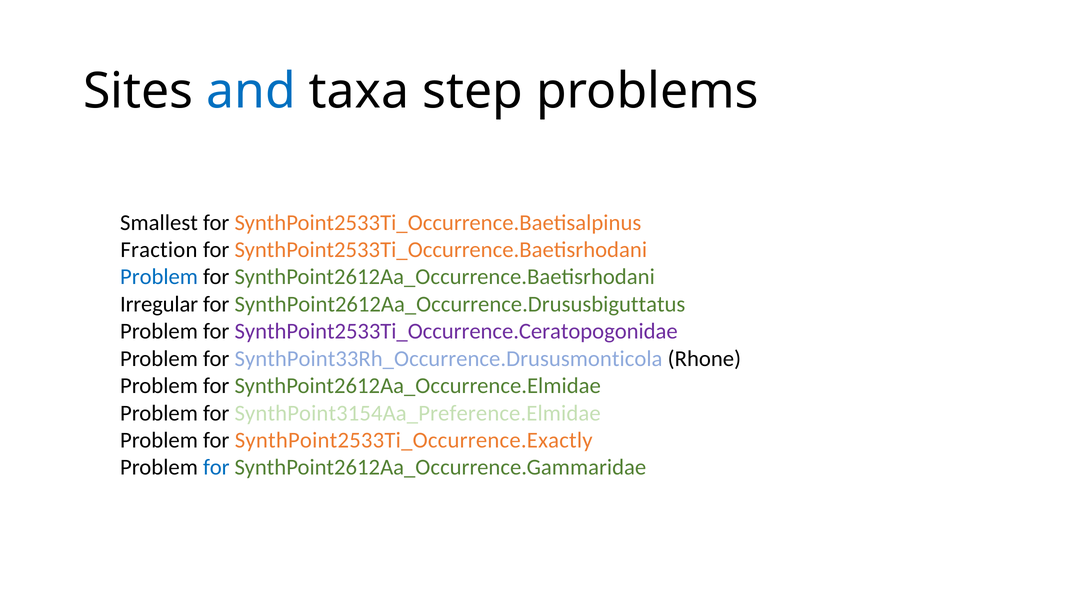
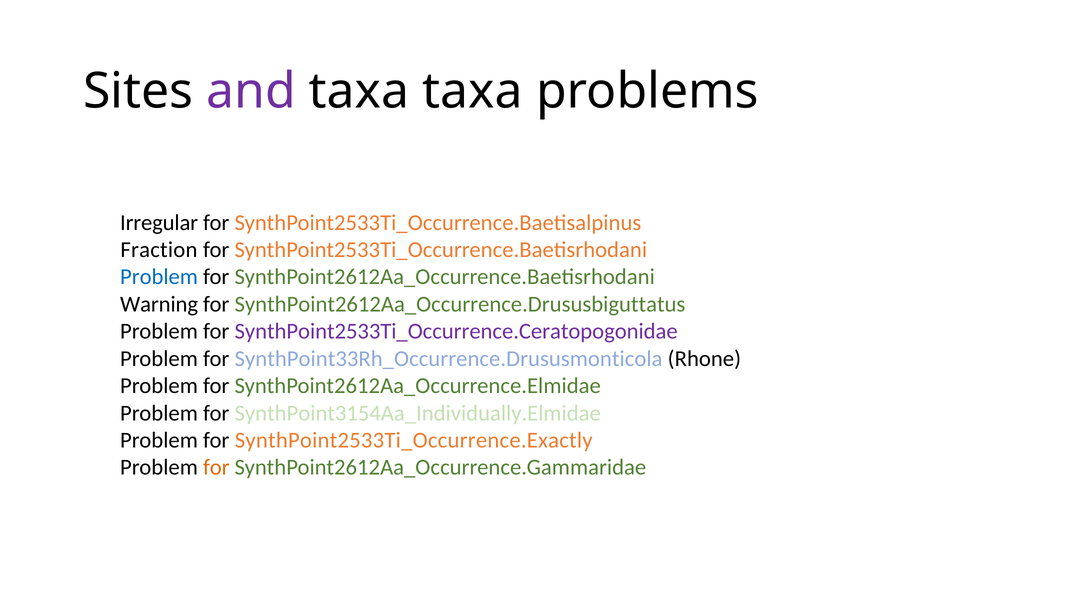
and colour: blue -> purple (251, 91)
taxa step: step -> taxa (472, 91)
Smallest: Smallest -> Irregular (159, 223)
Irregular: Irregular -> Warning (159, 304)
SynthPoint3154Aa_Preference.Elmidae: SynthPoint3154Aa_Preference.Elmidae -> SynthPoint3154Aa_Individually.Elmidae (418, 413)
for colour: blue -> orange (216, 468)
